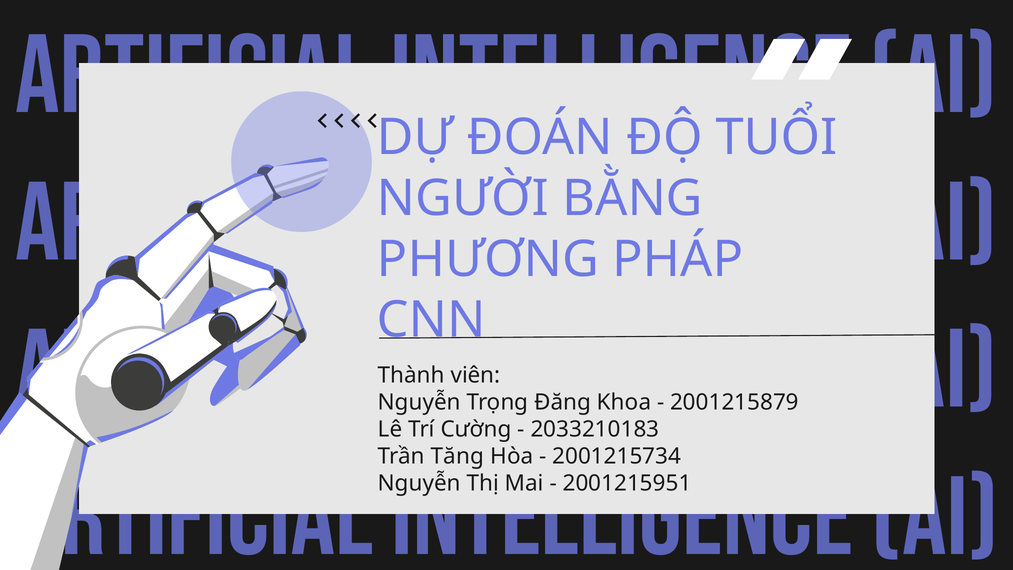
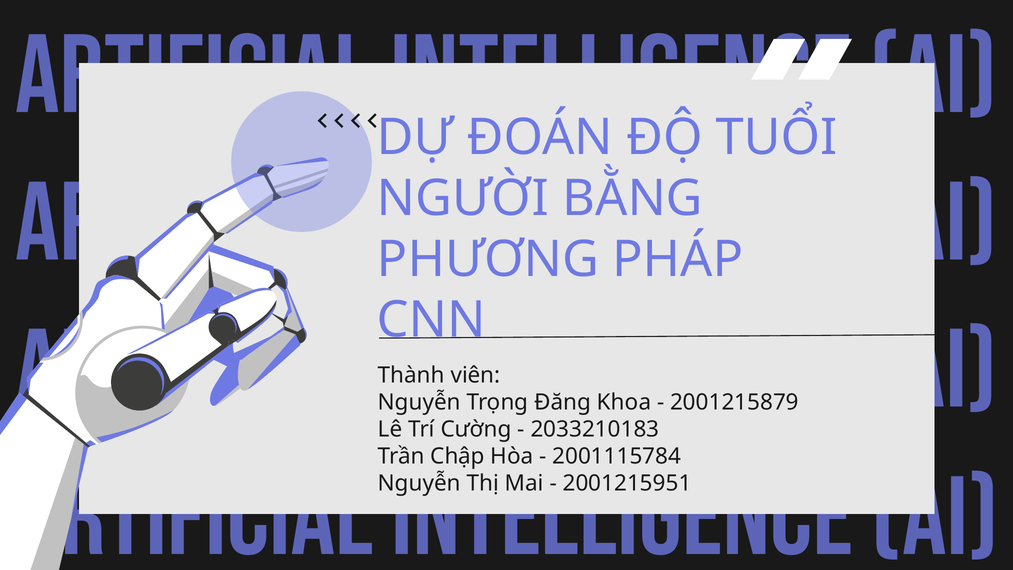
Tăng: Tăng -> Chập (458, 456)
2001215734: 2001215734 -> 2001115784 (617, 456)
